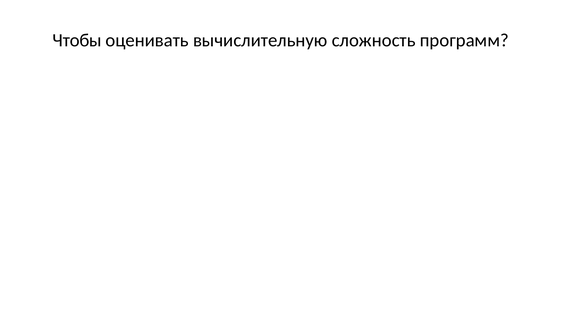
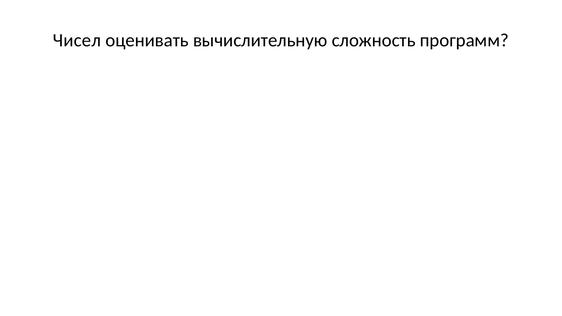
Чтобы: Чтобы -> Чисел (77, 40)
